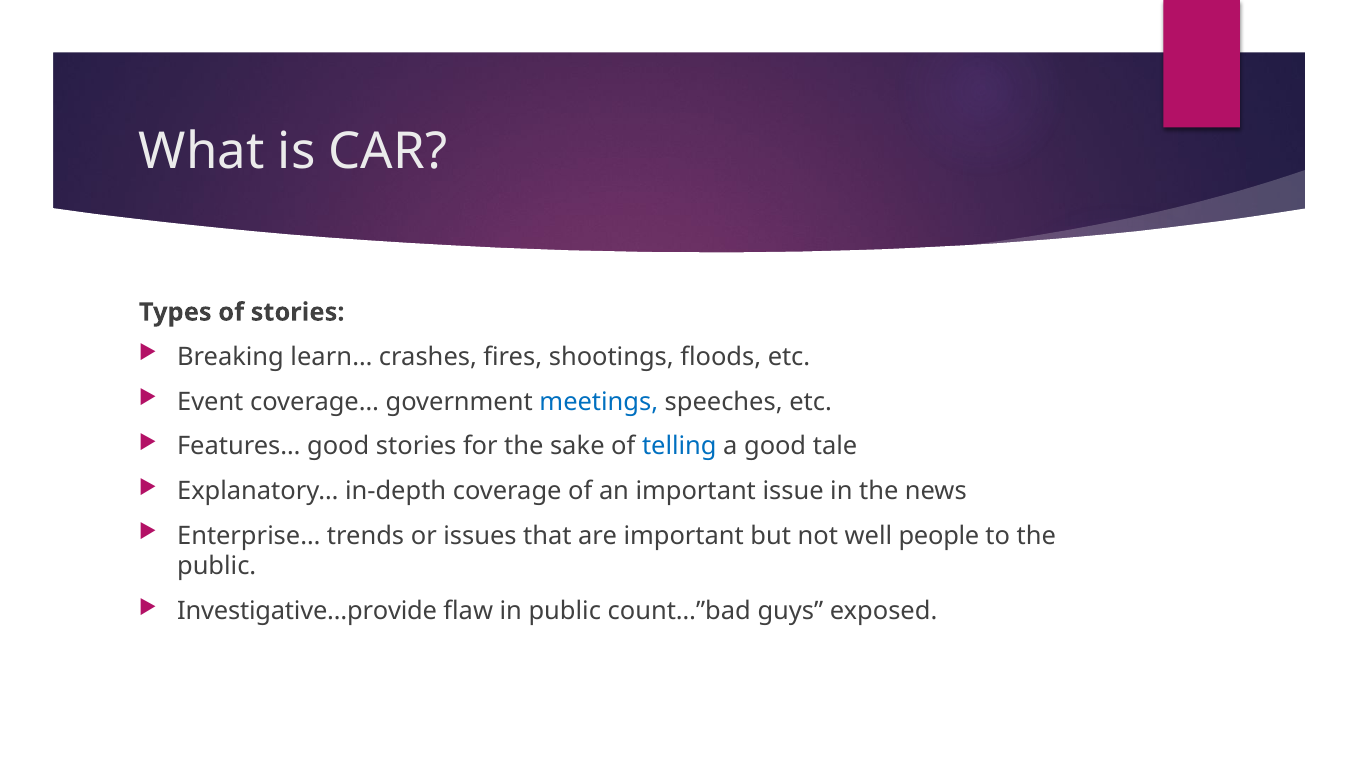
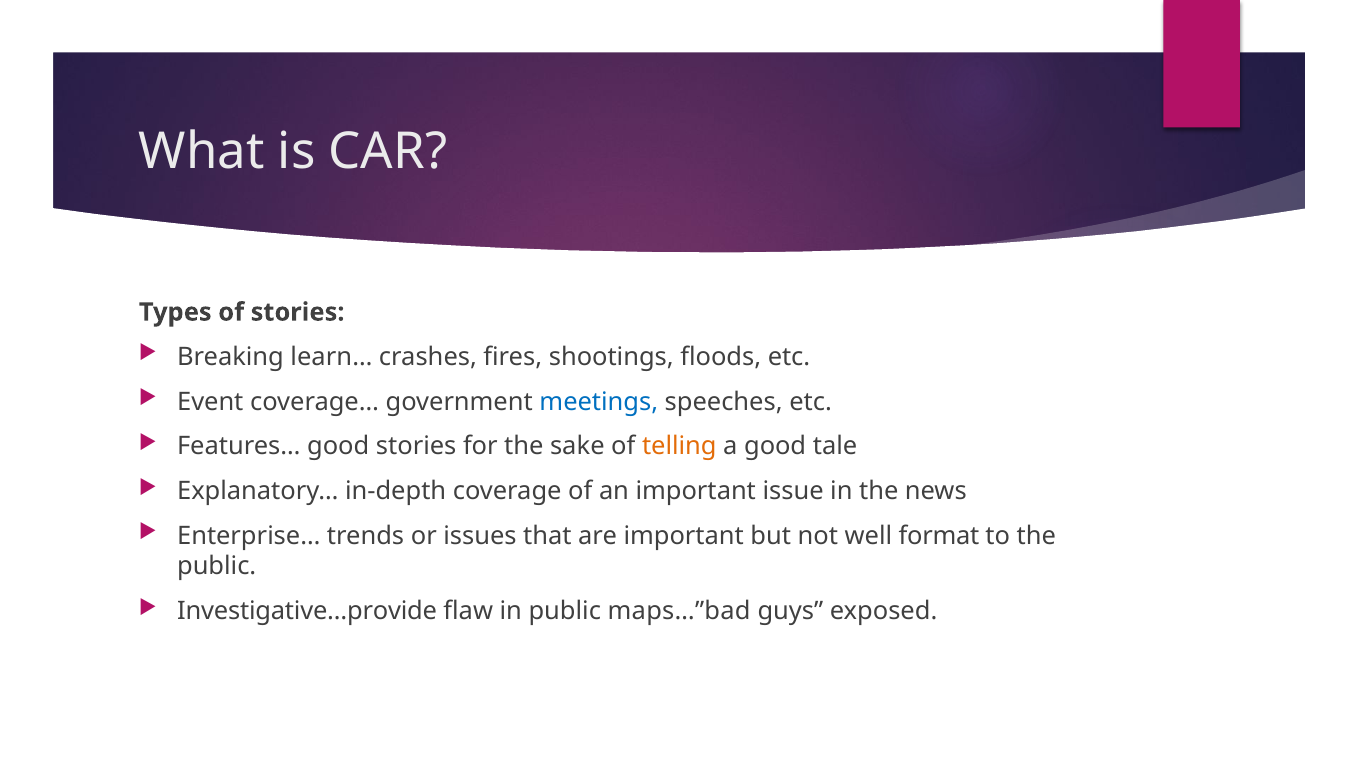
telling colour: blue -> orange (679, 447)
people: people -> format (939, 536)
count…”bad: count…”bad -> maps…”bad (679, 611)
